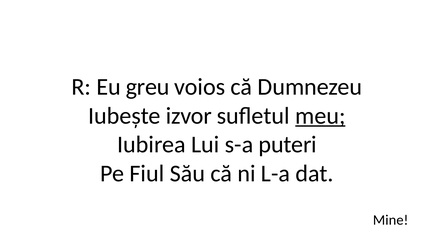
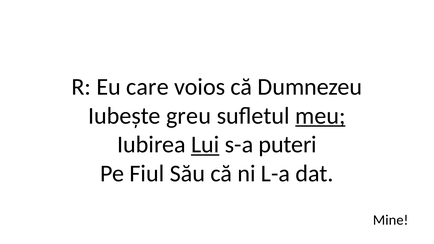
greu: greu -> care (147, 87)
izvor: izvor -> greu (189, 116)
Lui underline: none -> present (205, 145)
